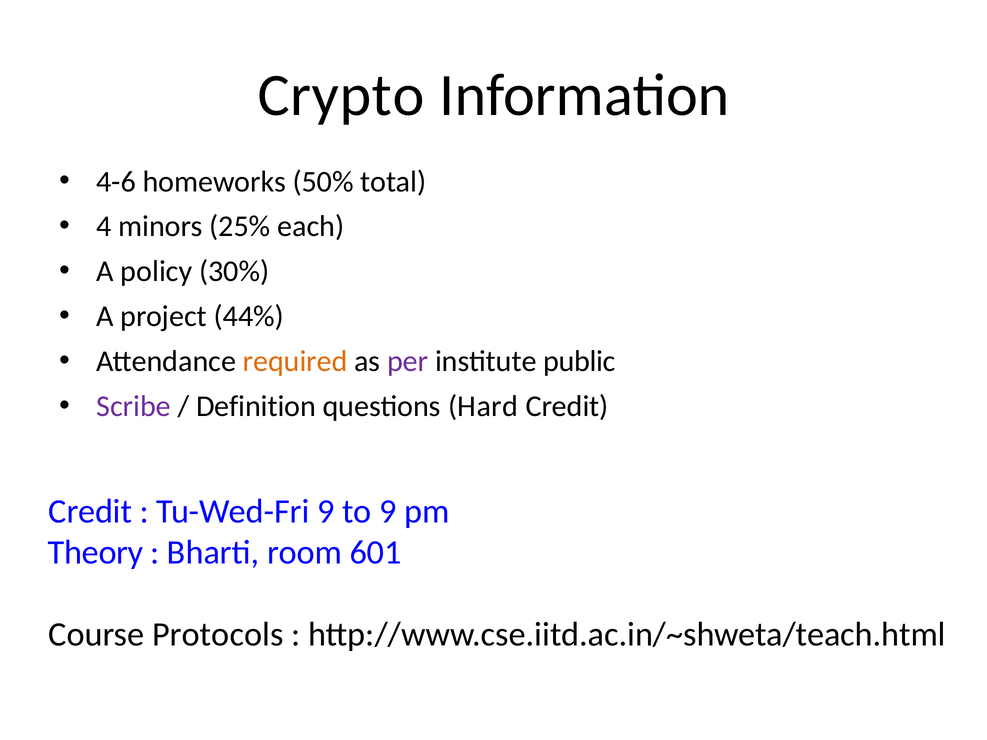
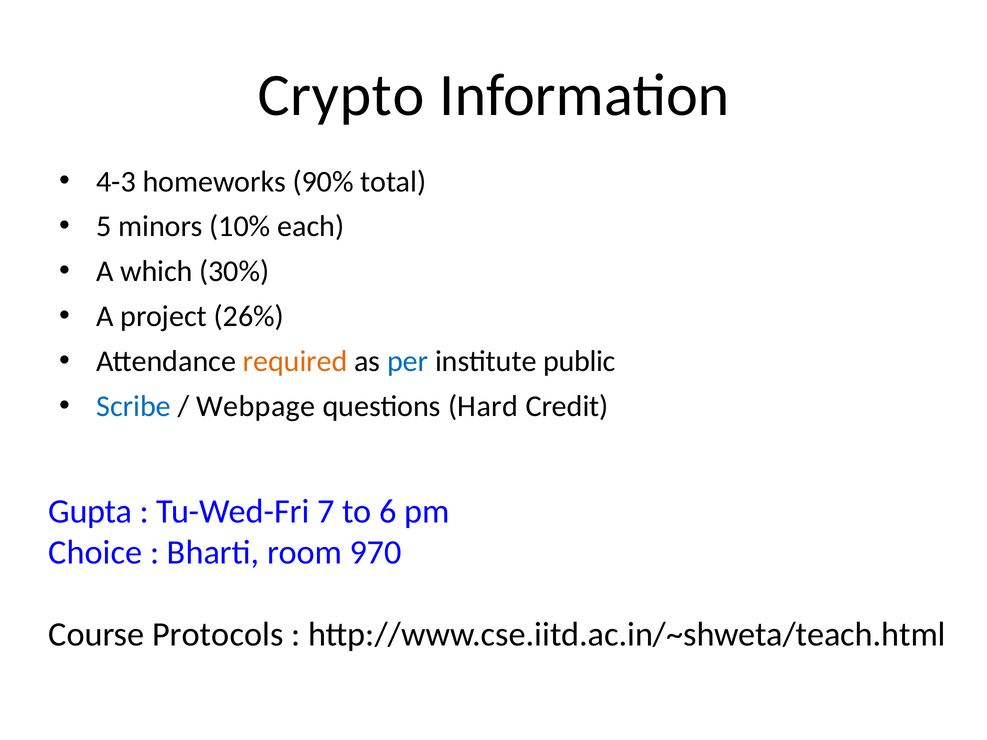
4-6: 4-6 -> 4-3 (116, 182)
50%: 50% -> 90% (323, 182)
4: 4 -> 5 (104, 227)
25%: 25% -> 10% (240, 227)
policy: policy -> which (156, 272)
44%: 44% -> 26% (249, 317)
per colour: purple -> blue (408, 361)
Scribe colour: purple -> blue (134, 406)
Definition: Definition -> Webpage (256, 406)
Credit: Credit -> Gupta (90, 512)
Tu-Wed-Fri 9: 9 -> 7 (326, 512)
to 9: 9 -> 6 (388, 512)
Theory: Theory -> Choice (95, 553)
601: 601 -> 970 (376, 553)
